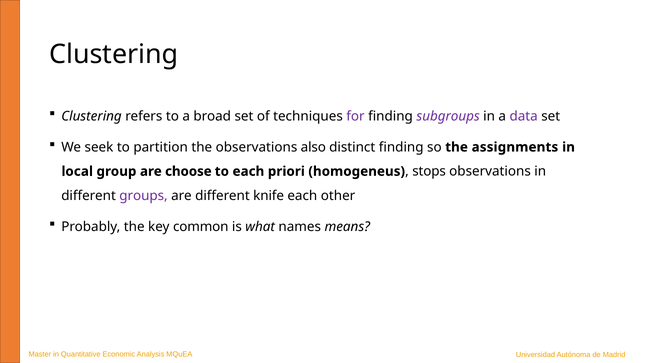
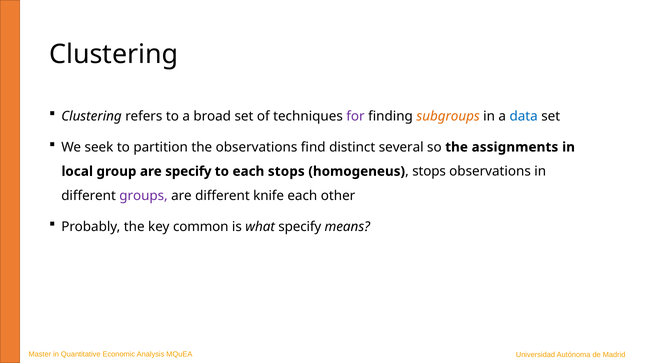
subgroups colour: purple -> orange (448, 116)
data colour: purple -> blue (524, 116)
also: also -> find (313, 147)
distinct finding: finding -> several (401, 147)
are choose: choose -> specify (188, 171)
each priori: priori -> stops (286, 171)
what names: names -> specify (300, 226)
